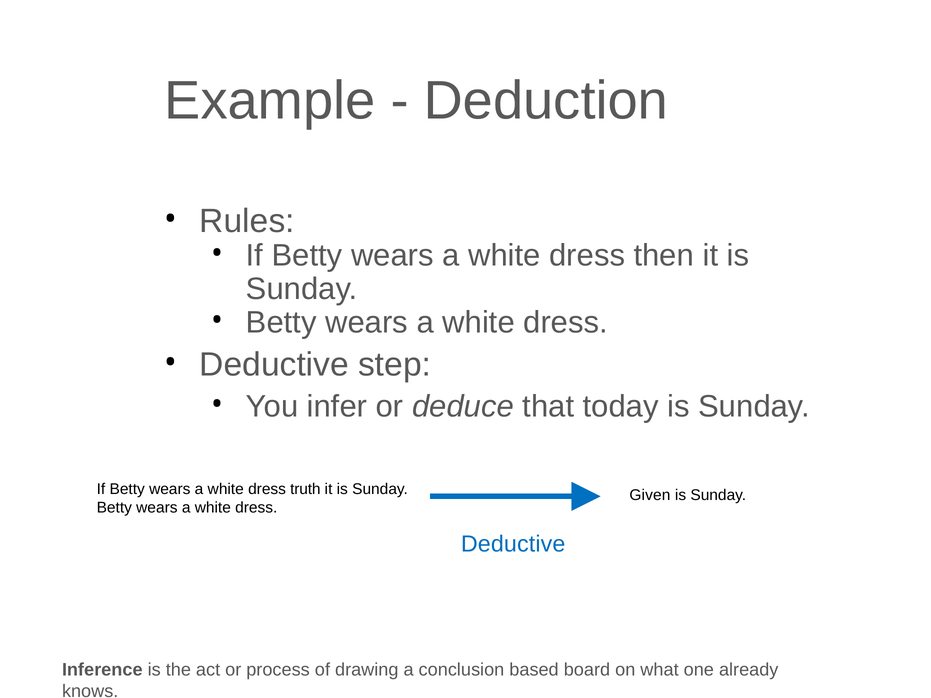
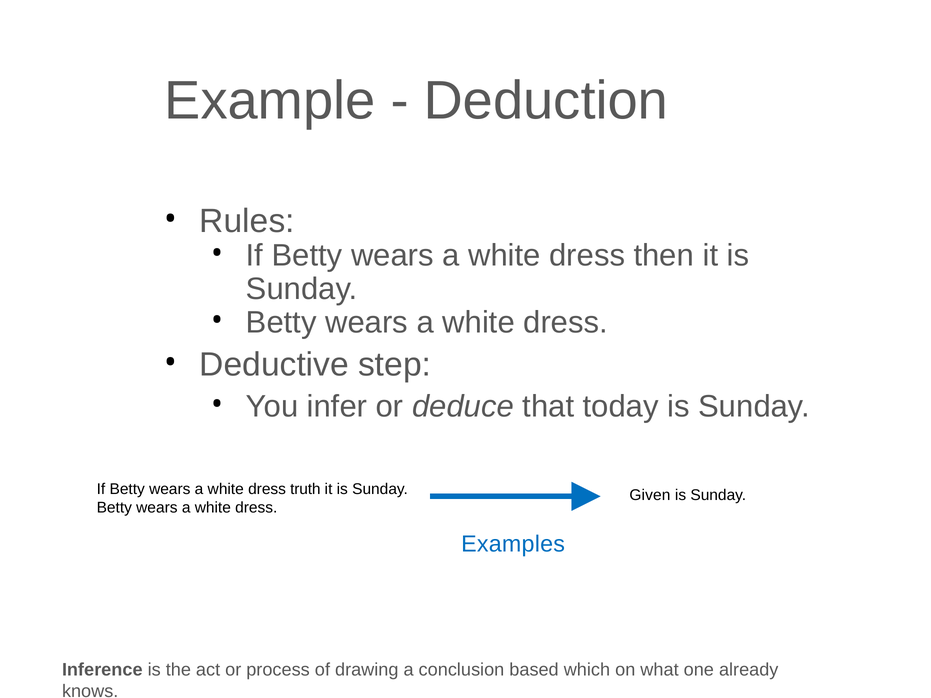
Deductive: Deductive -> Examples (513, 544)
board: board -> which (587, 670)
